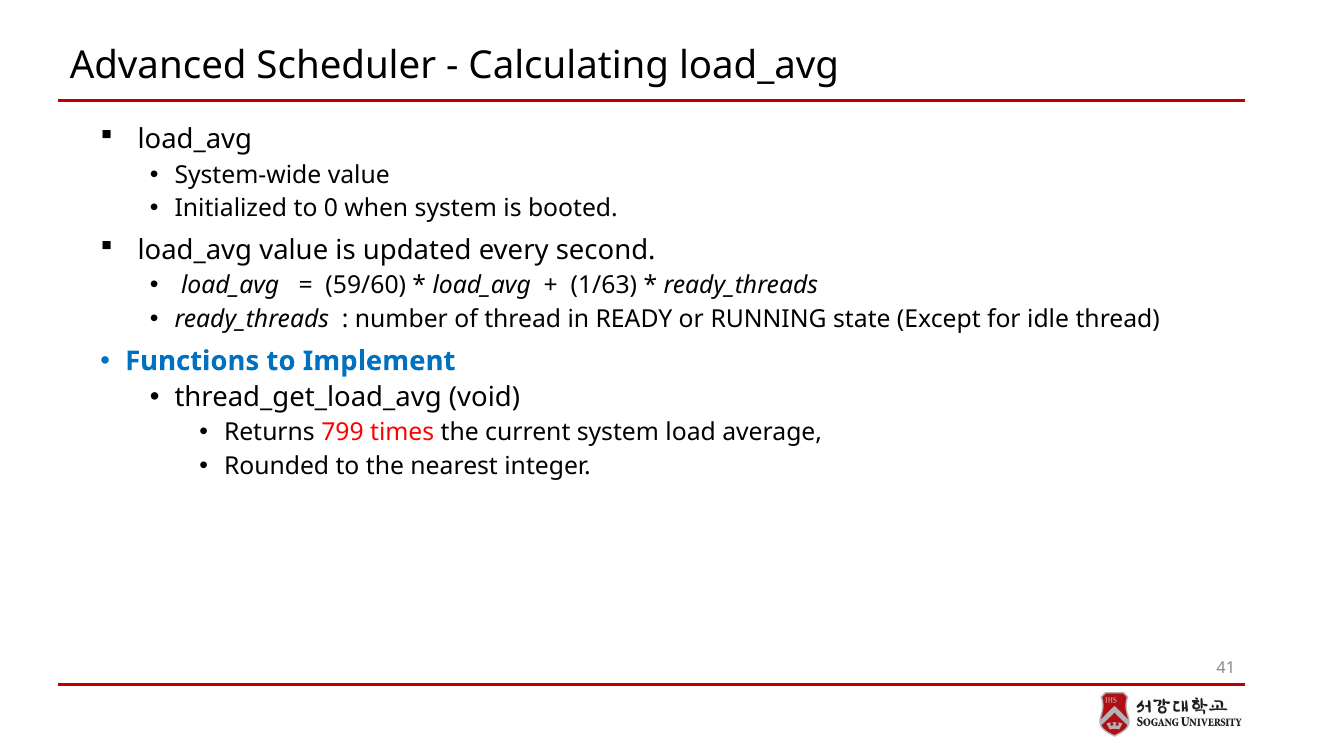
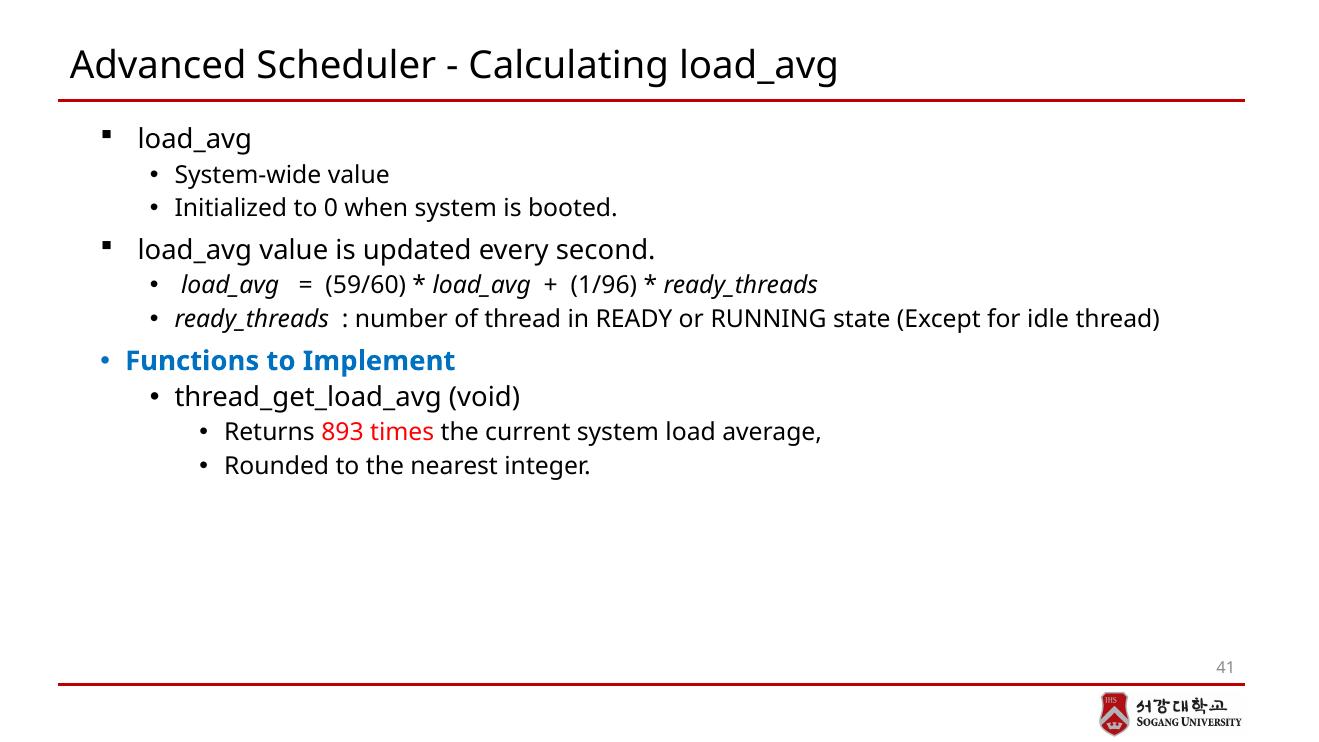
1/63: 1/63 -> 1/96 (604, 286)
799: 799 -> 893 (343, 433)
